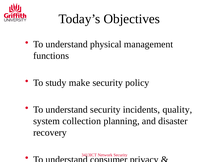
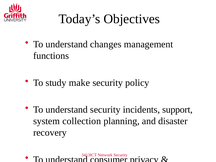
physical: physical -> changes (106, 44)
quality: quality -> support (177, 110)
